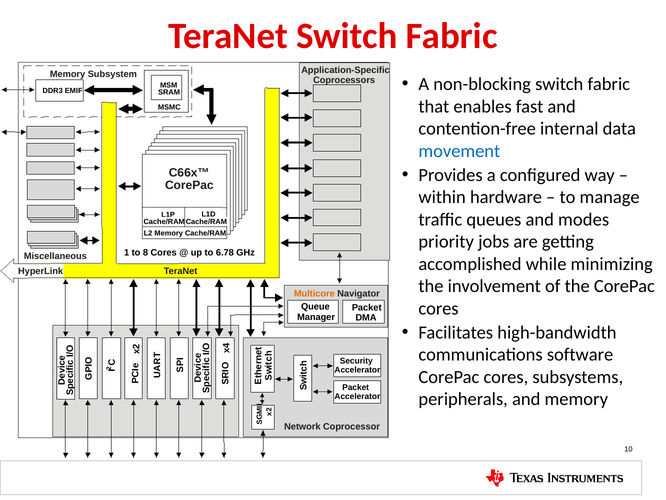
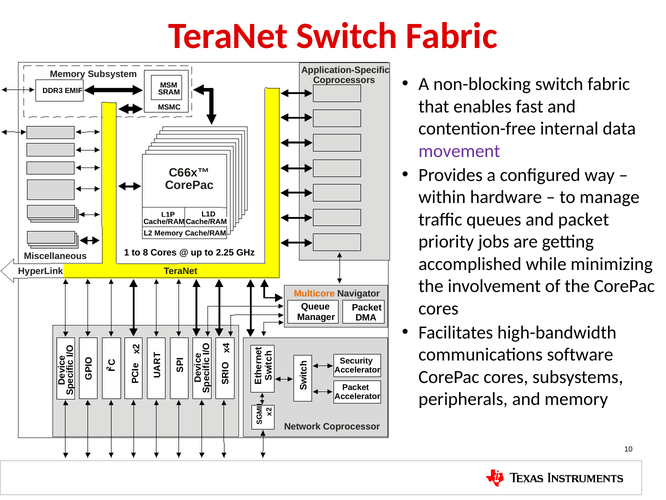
movement colour: blue -> purple (459, 151)
and modes: modes -> packet (584, 219)
6.78: 6.78 -> 2.25 (225, 252)
